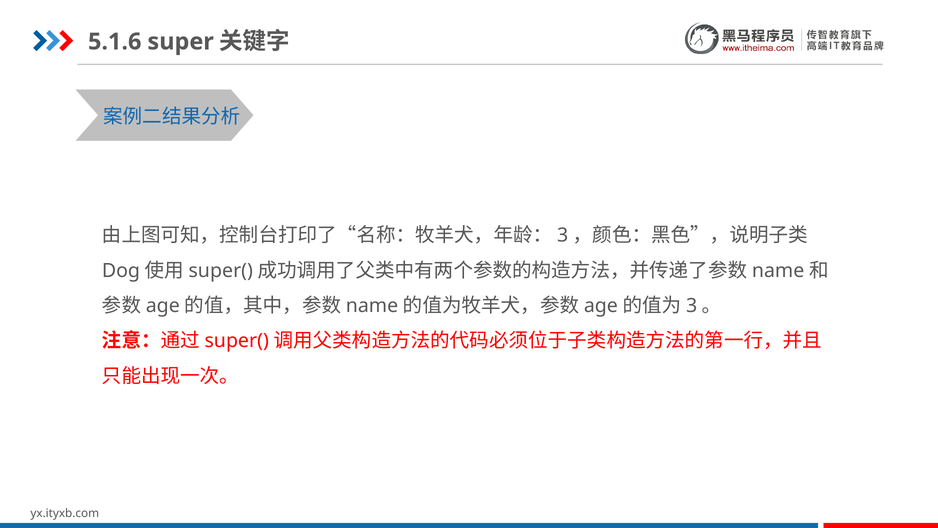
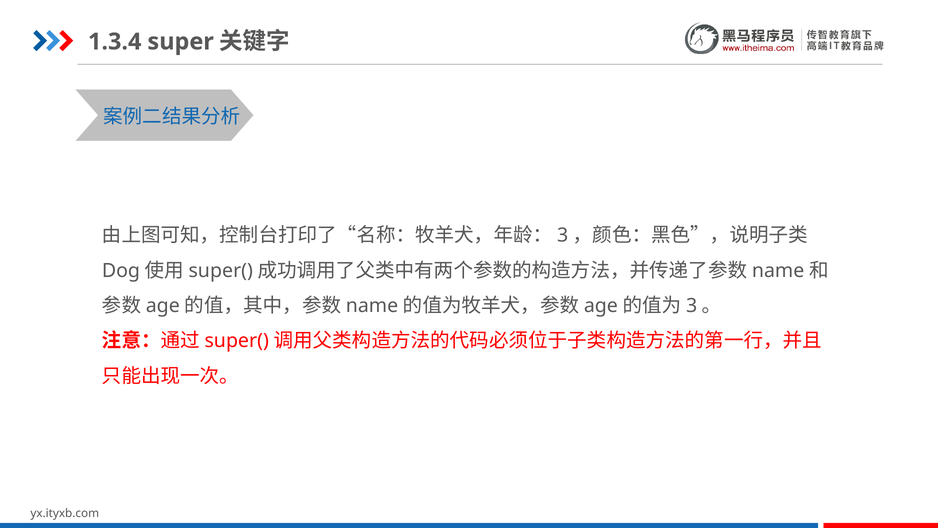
5.1.6: 5.1.6 -> 1.3.4 (115, 42)
